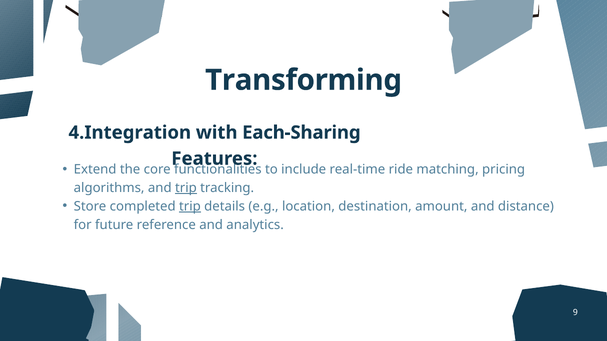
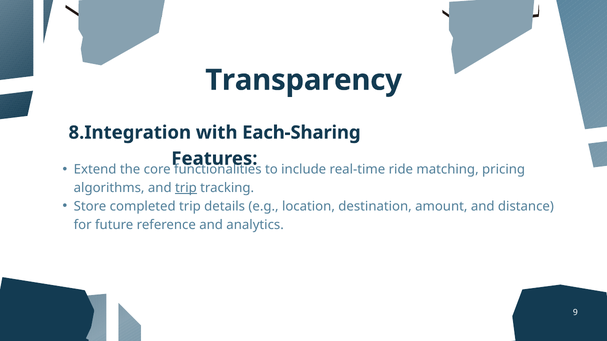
Transforming: Transforming -> Transparency (304, 80)
4.Integration: 4.Integration -> 8.Integration (130, 133)
trip underline: present -> none (190, 207)
